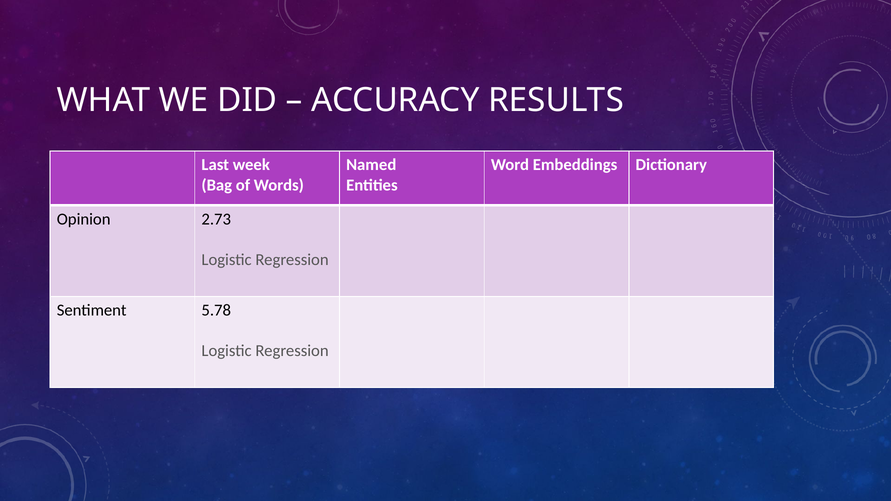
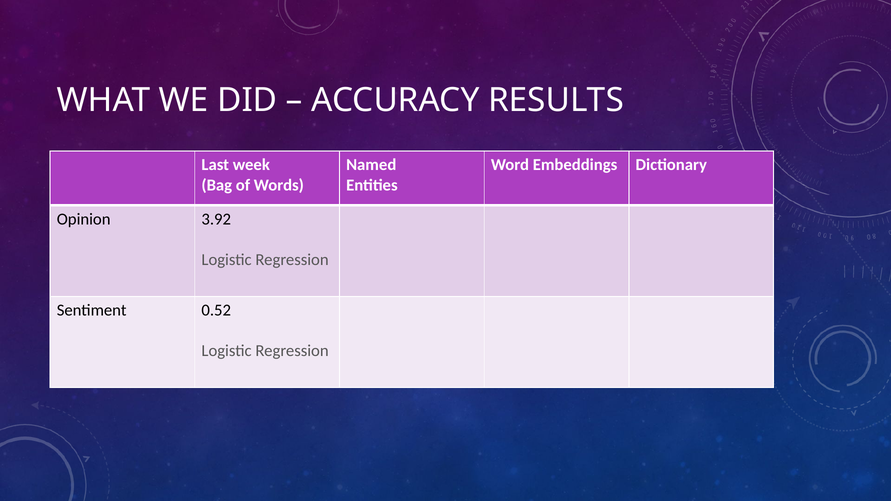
2.73: 2.73 -> 3.92 (216, 219)
5.78: 5.78 -> 0.52 (216, 310)
